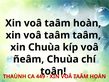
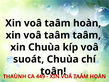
ñeâm: ñeâm -> suoát (29, 59)
